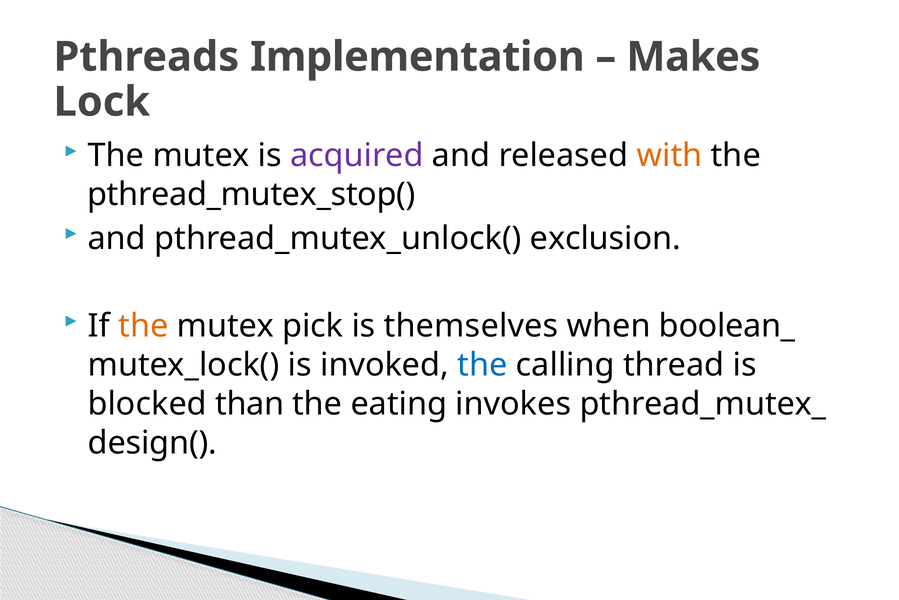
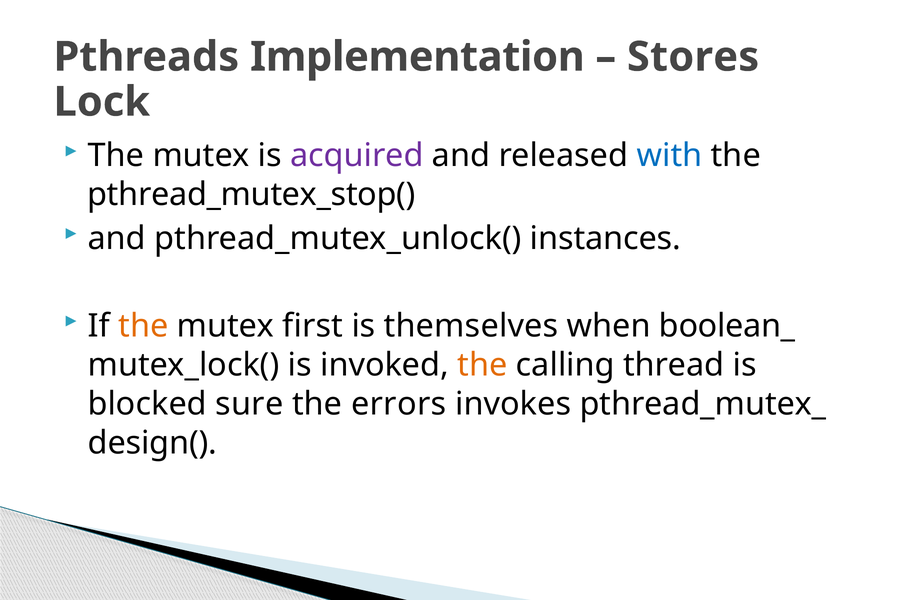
Makes: Makes -> Stores (693, 57)
with colour: orange -> blue (669, 155)
exclusion: exclusion -> instances (605, 238)
pick: pick -> first (313, 326)
the colour: blue -> orange (482, 364)
than: than -> sure (249, 403)
eating: eating -> errors (399, 403)
